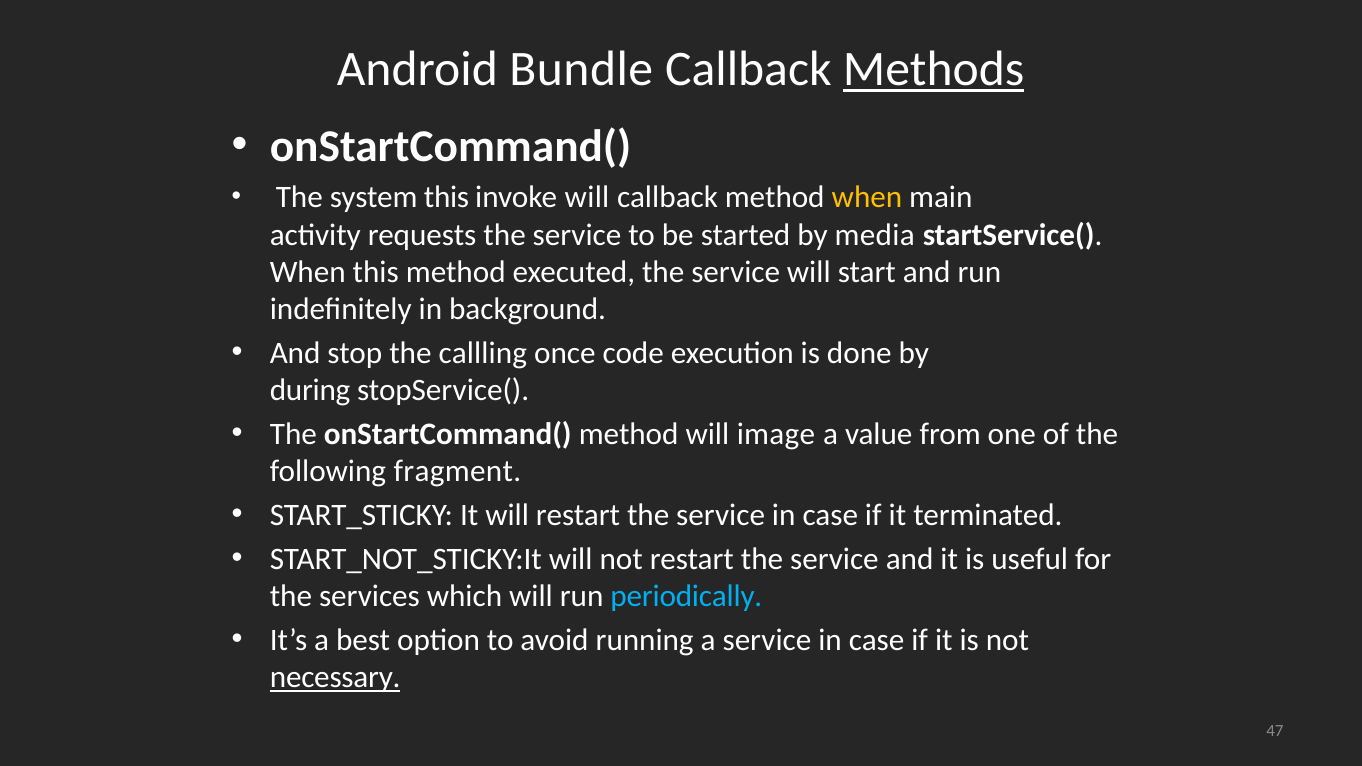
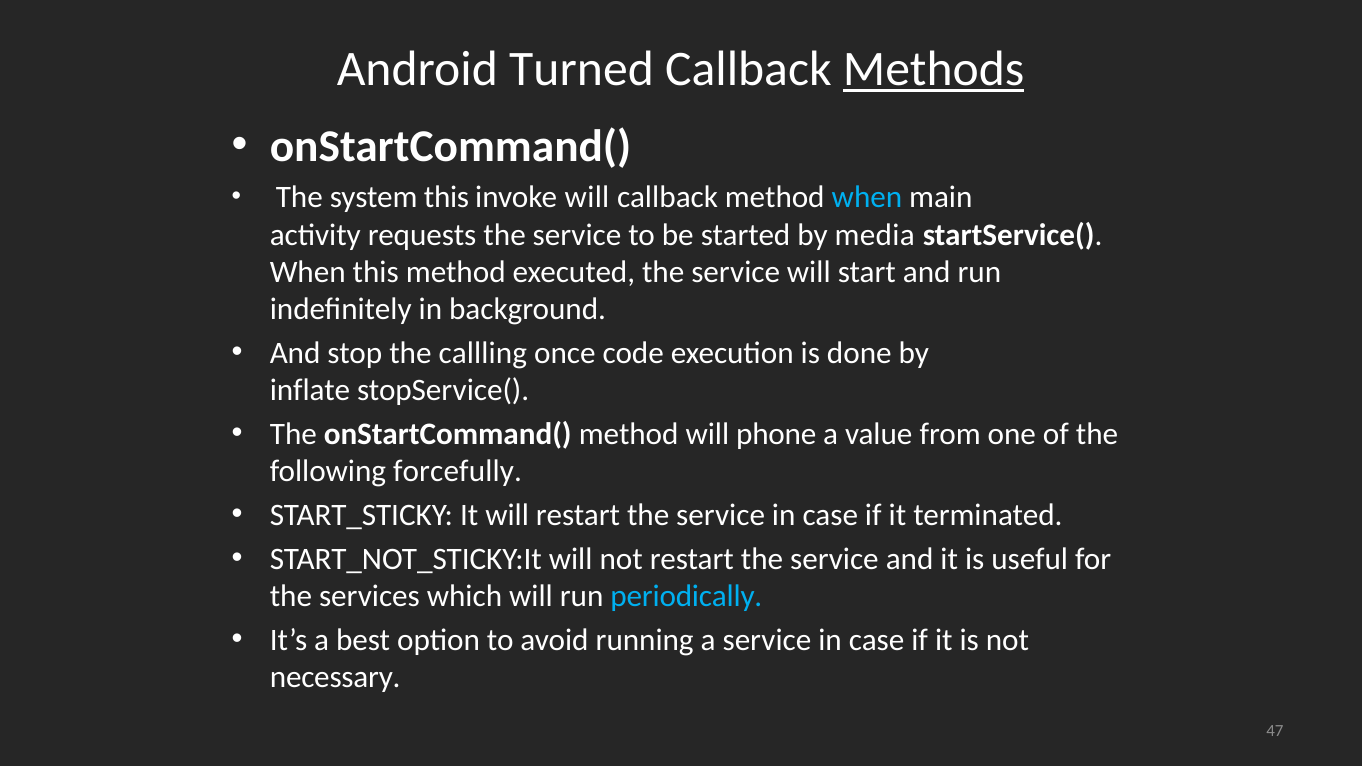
Bundle: Bundle -> Turned (582, 69)
when colour: yellow -> light blue (867, 197)
during: during -> inflate (310, 391)
image: image -> phone (776, 434)
fragment: fragment -> forcefully (457, 472)
necessary underline: present -> none (335, 677)
